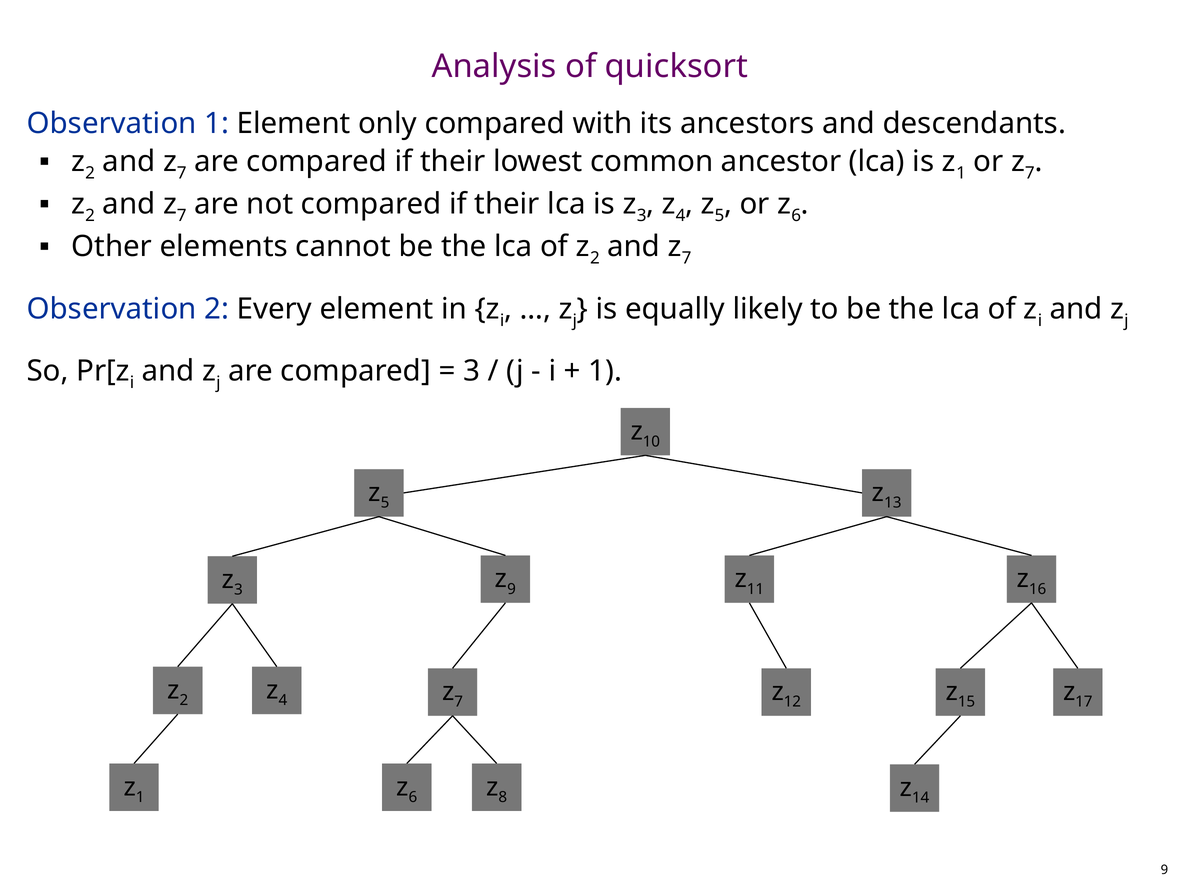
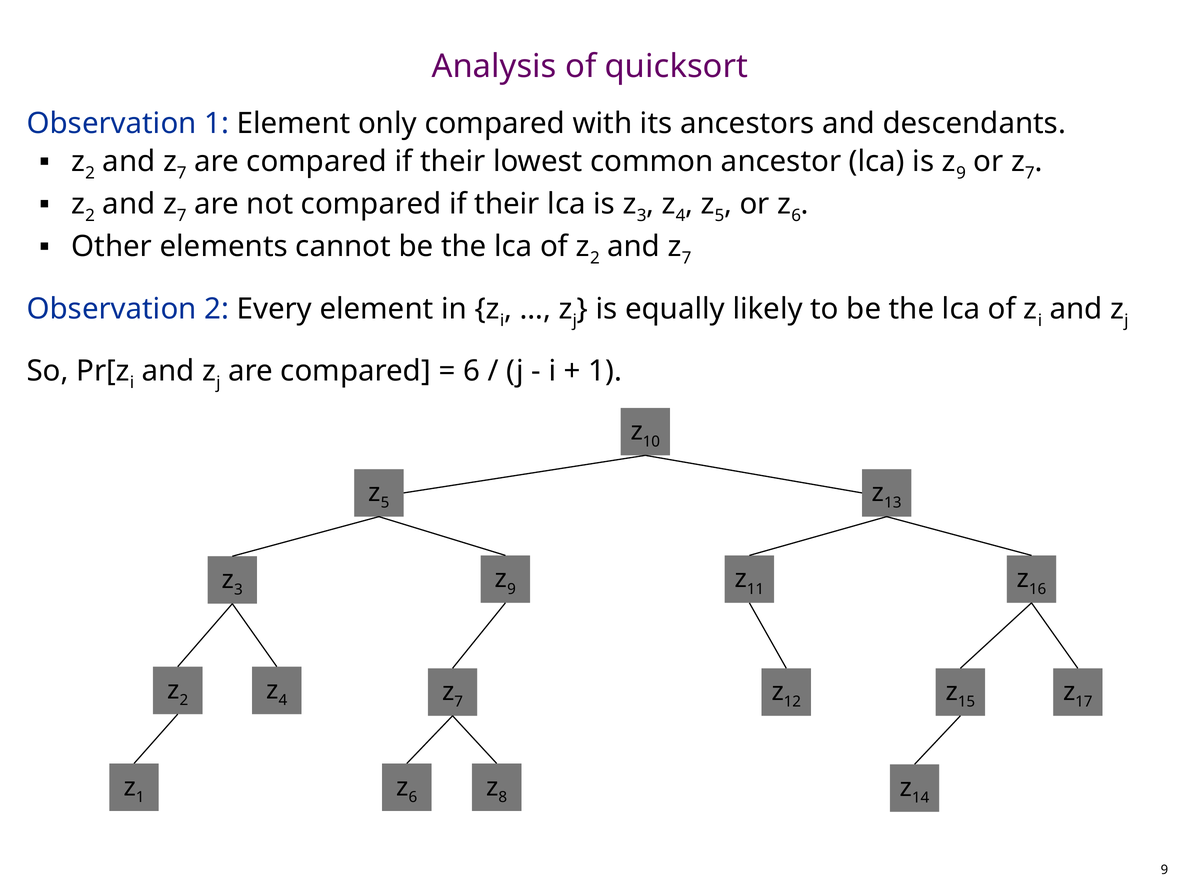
1: 1 -> 9 (961, 173)
3: 3 -> 6 (472, 371)
